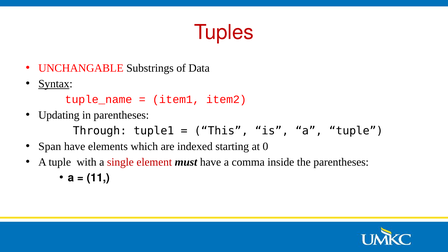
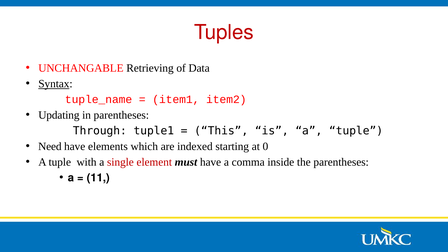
Substrings: Substrings -> Retrieving (150, 68)
Span: Span -> Need (50, 146)
